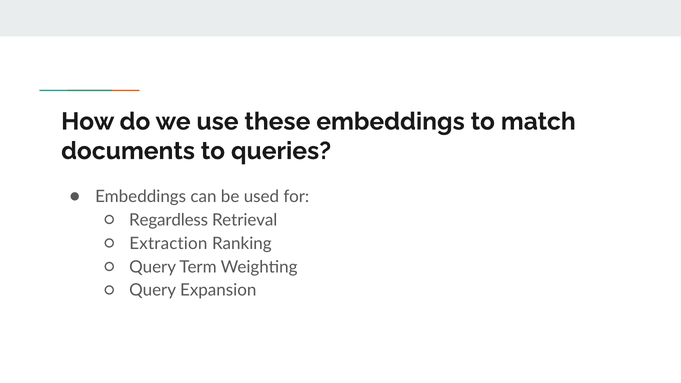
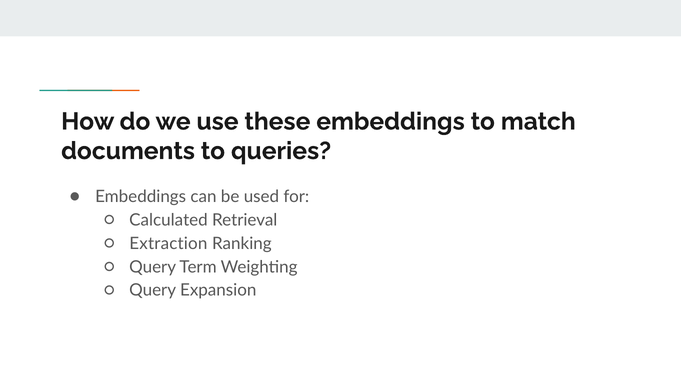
Regardless: Regardless -> Calculated (168, 220)
